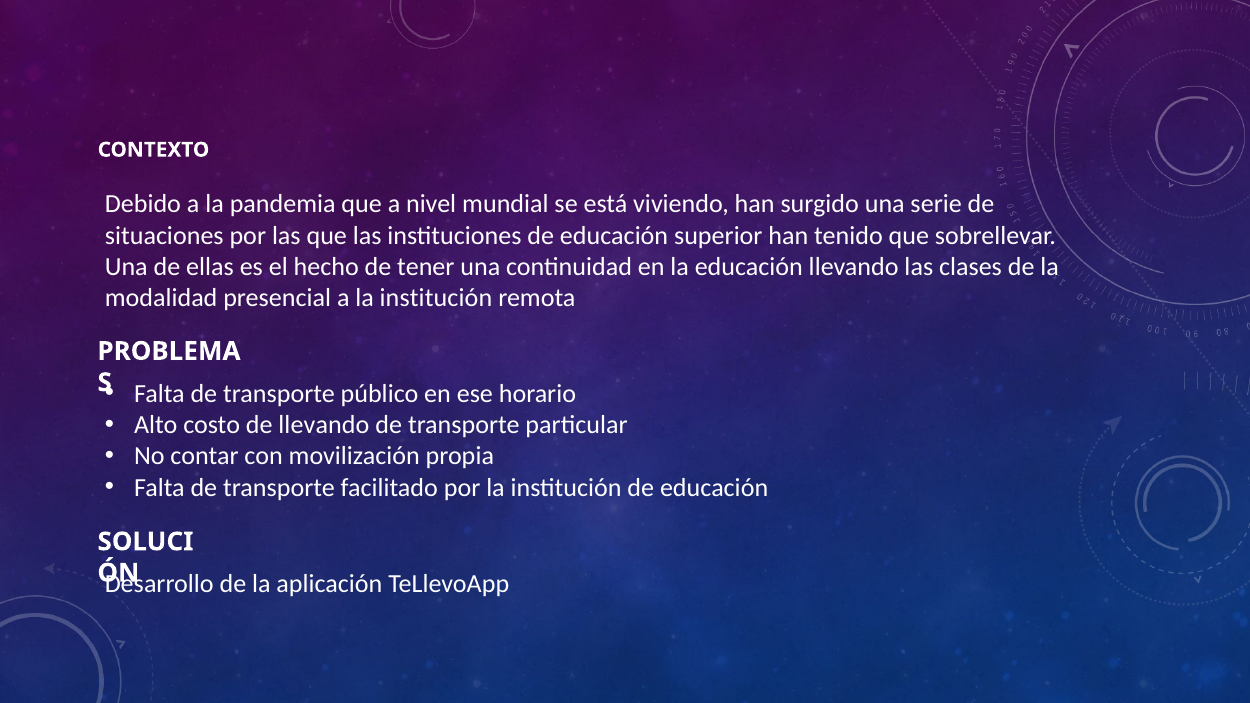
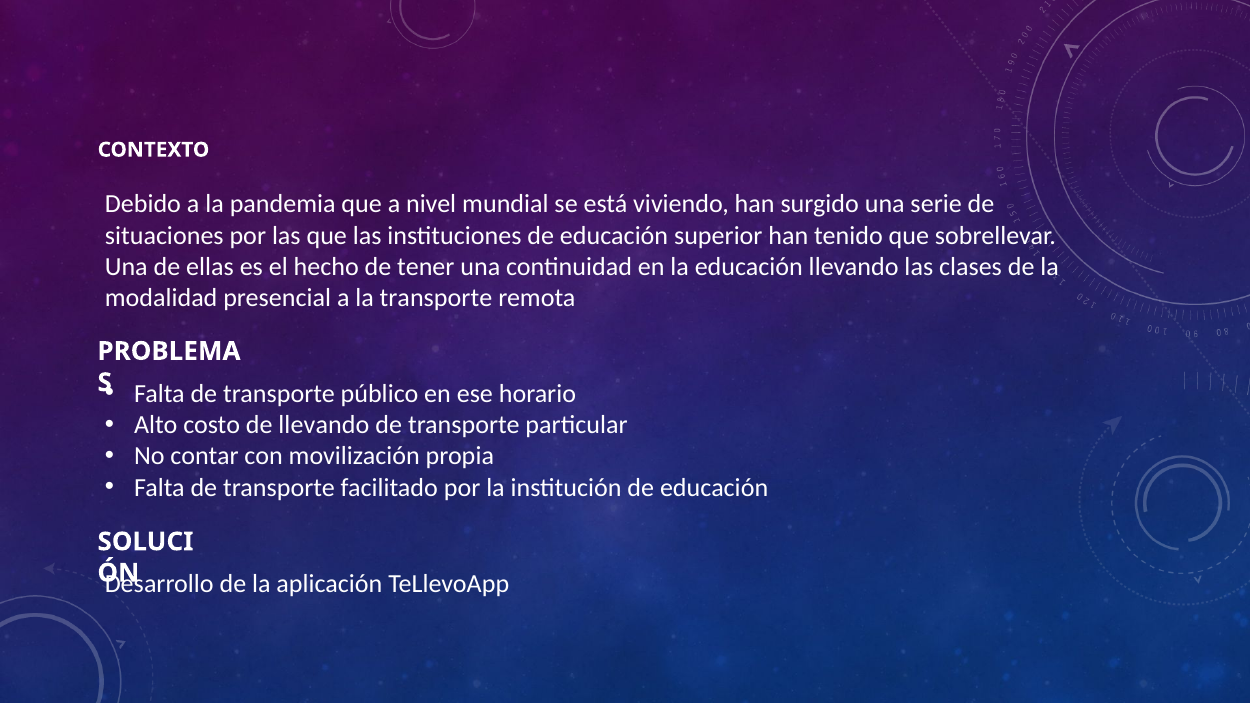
a la institución: institución -> transporte (436, 298)
